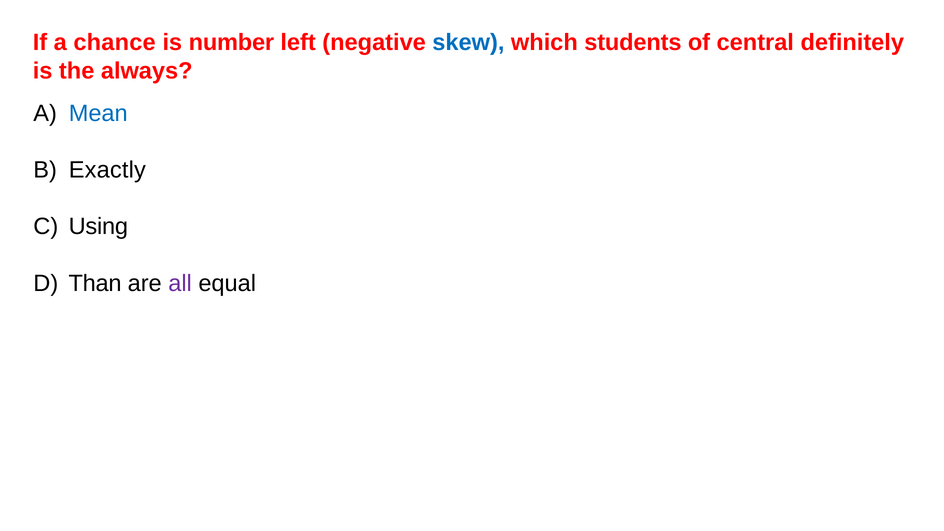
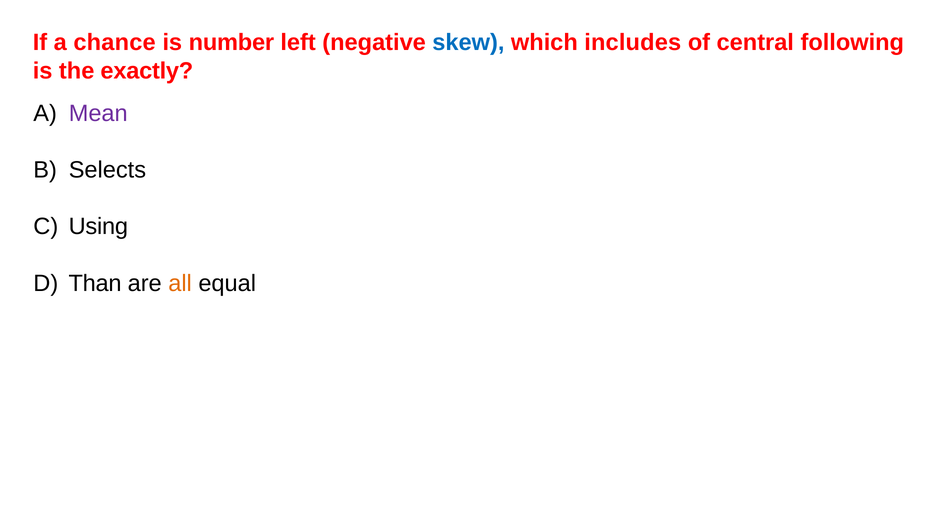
students: students -> includes (633, 43)
definitely: definitely -> following (852, 43)
always: always -> exactly (147, 71)
Mean colour: blue -> purple (98, 113)
Exactly: Exactly -> Selects (107, 170)
all colour: purple -> orange (180, 283)
